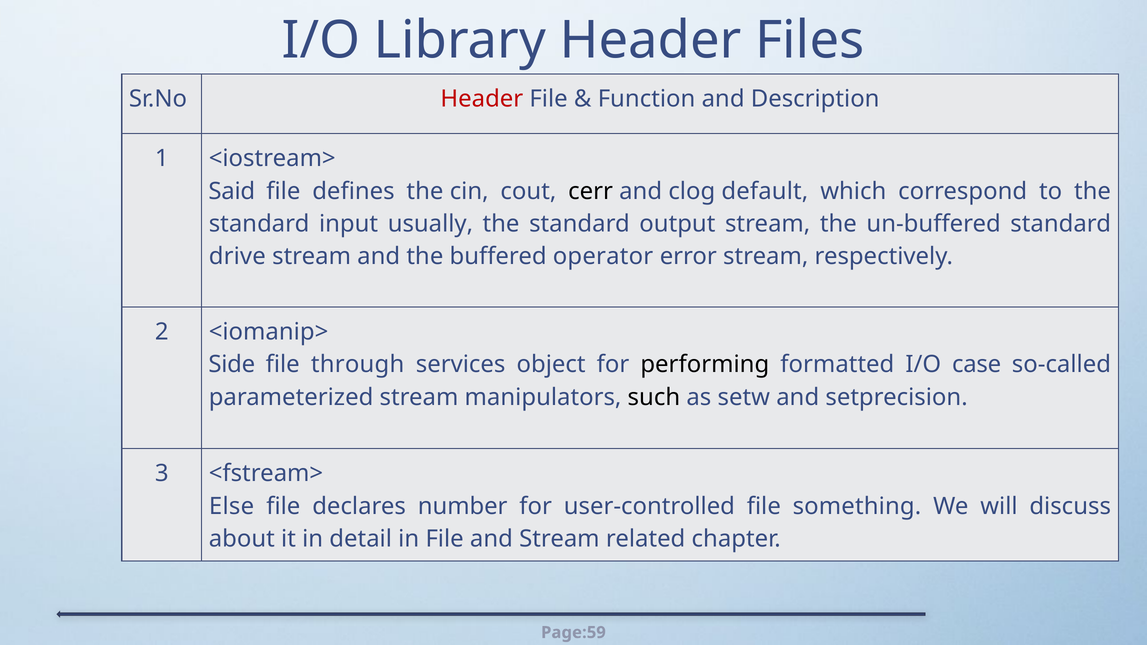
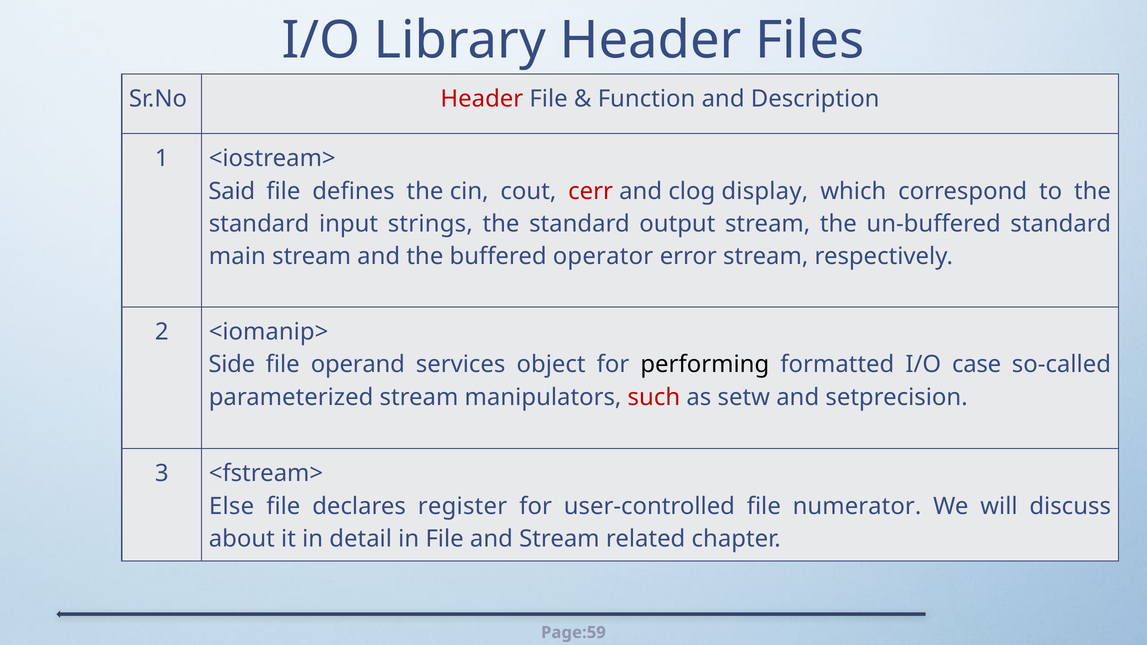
cerr colour: black -> red (591, 191)
default: default -> display (765, 191)
usually: usually -> strings (430, 224)
drive: drive -> main (237, 257)
through: through -> operand (358, 365)
such colour: black -> red (654, 397)
number: number -> register (463, 507)
something: something -> numerator (857, 507)
